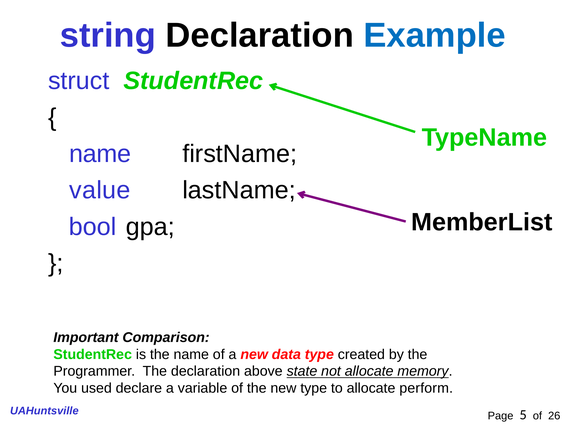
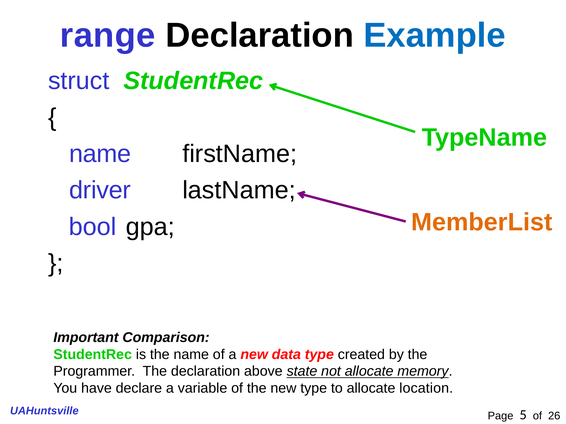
string: string -> range (108, 35)
value: value -> driver (100, 191)
MemberList colour: black -> orange (482, 223)
used: used -> have (96, 389)
perform: perform -> location (426, 389)
